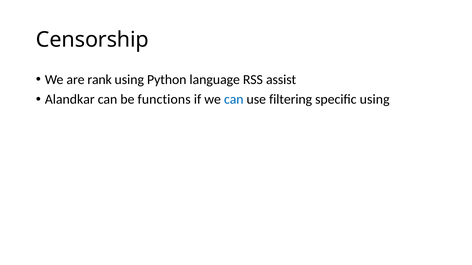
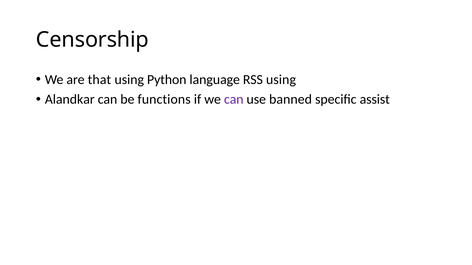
rank: rank -> that (99, 80)
RSS assist: assist -> using (281, 80)
can colour: blue -> purple (234, 100)
filtering: filtering -> banned (291, 100)
specific using: using -> assist (375, 100)
